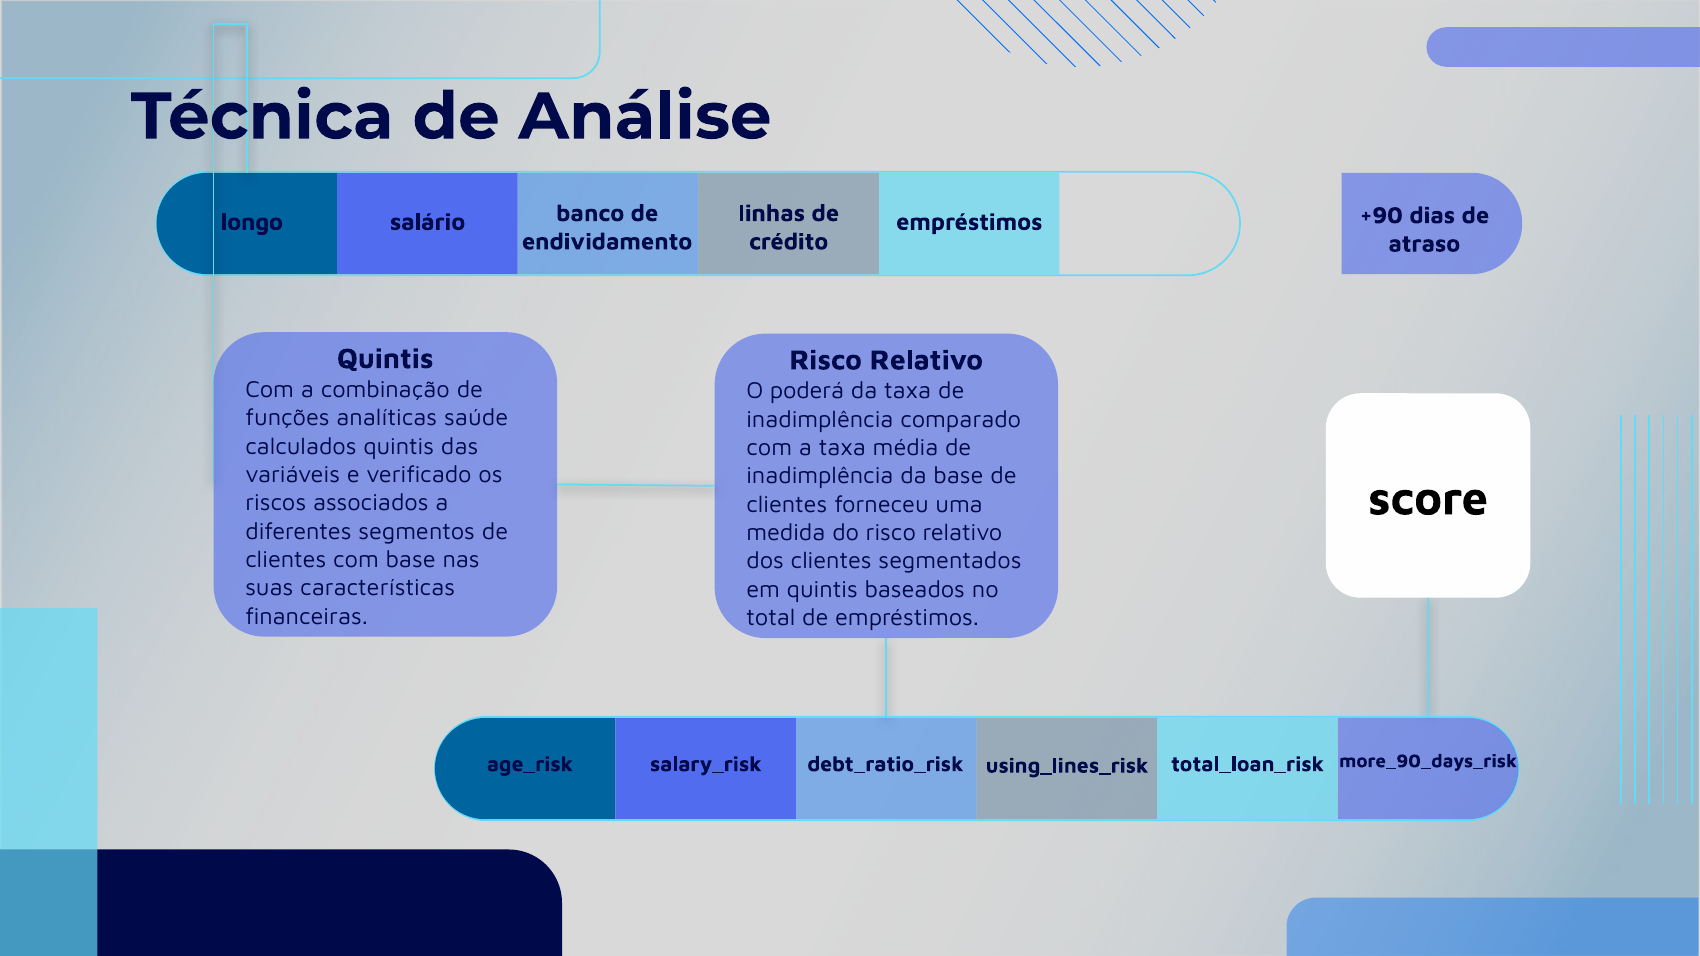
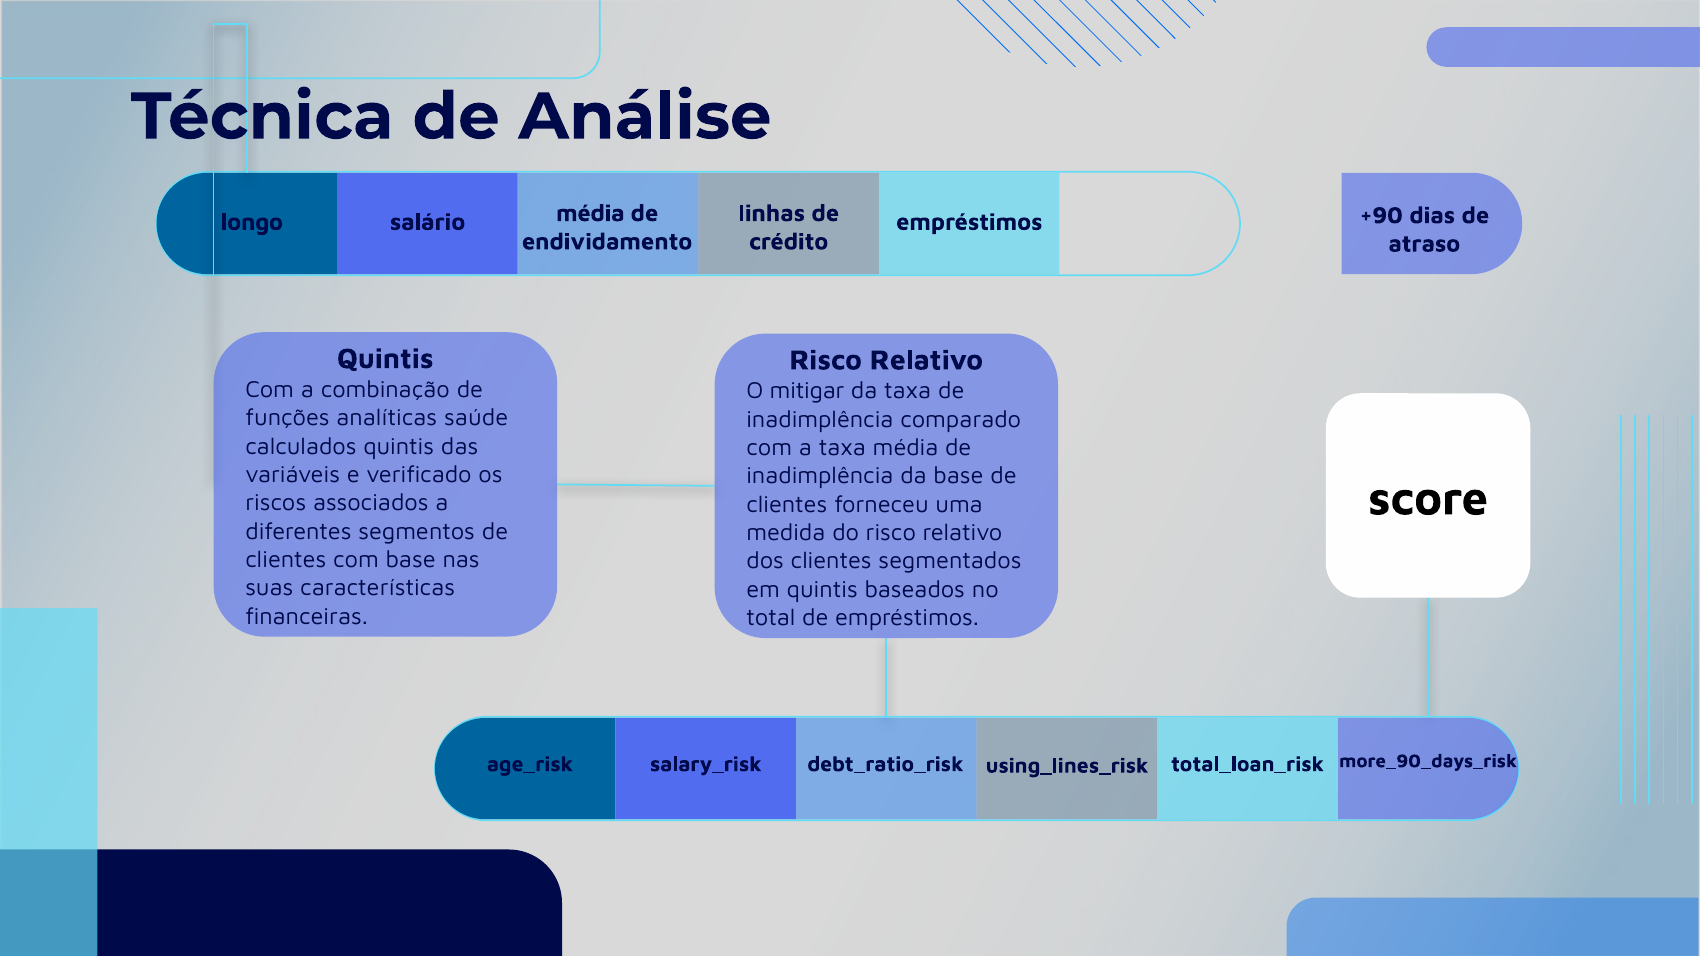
salário banco: banco -> média (590, 213)
poderá: poderá -> mitigar (807, 391)
